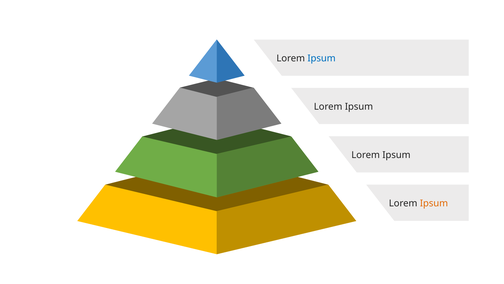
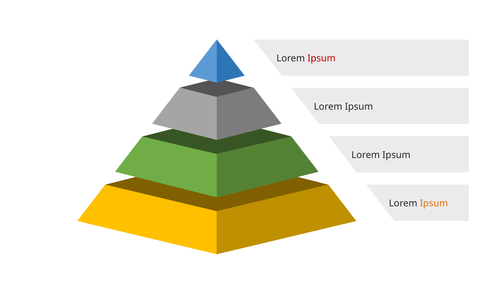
Ipsum colour: blue -> red (322, 58)
